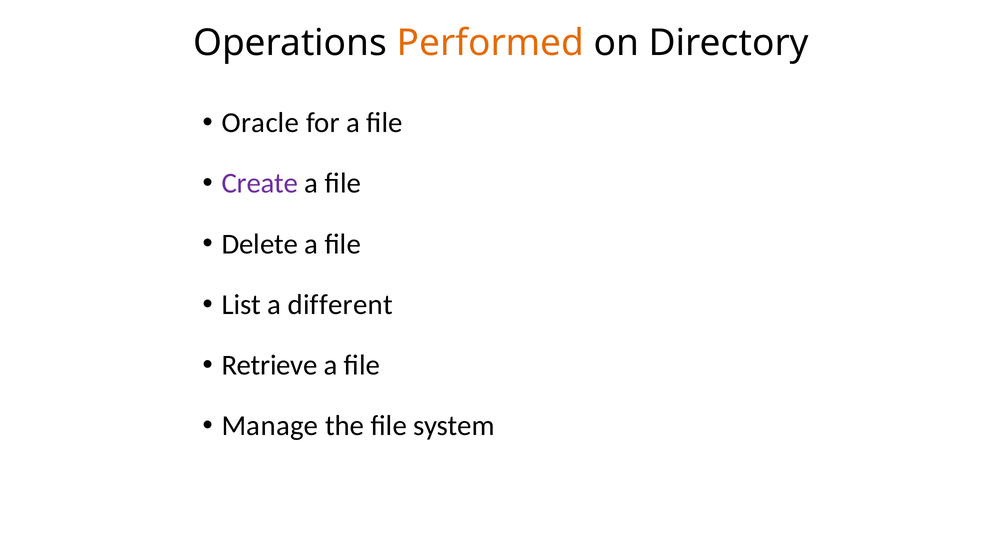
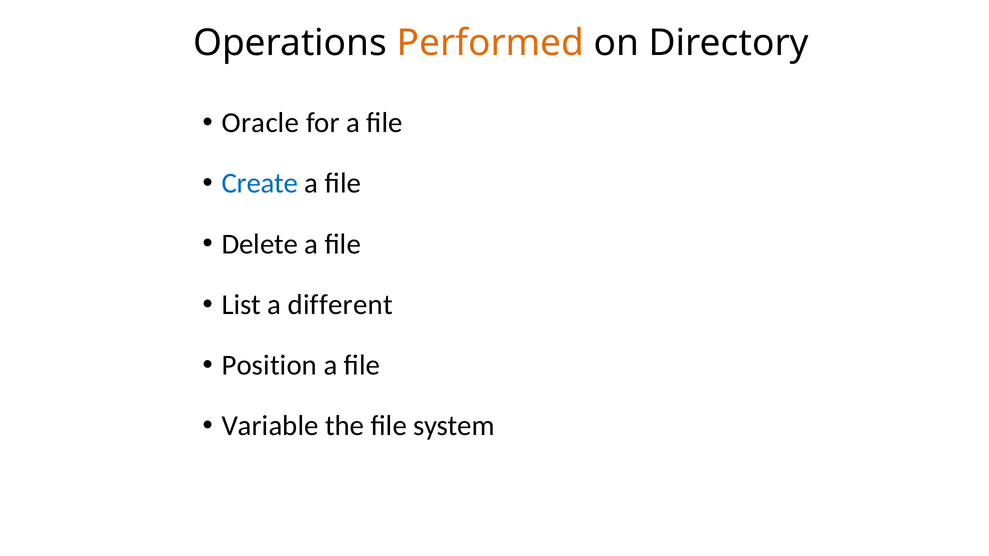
Create colour: purple -> blue (260, 184)
Retrieve: Retrieve -> Position (269, 365)
Manage: Manage -> Variable (270, 426)
